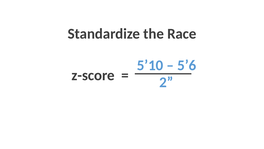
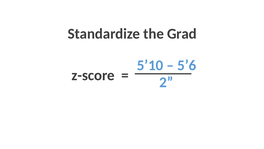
Race: Race -> Grad (182, 34)
